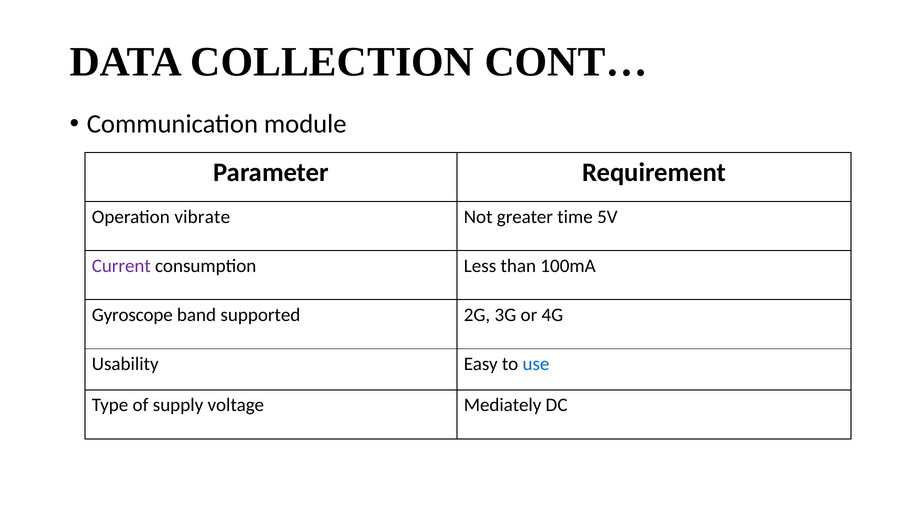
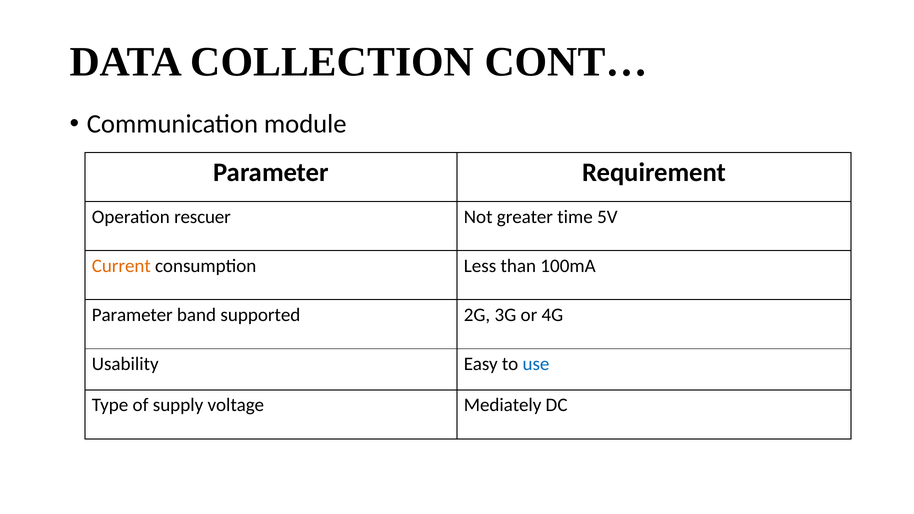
vibrate: vibrate -> rescuer (202, 217)
Current colour: purple -> orange (121, 266)
Gyroscope: Gyroscope -> Parameter (132, 315)
